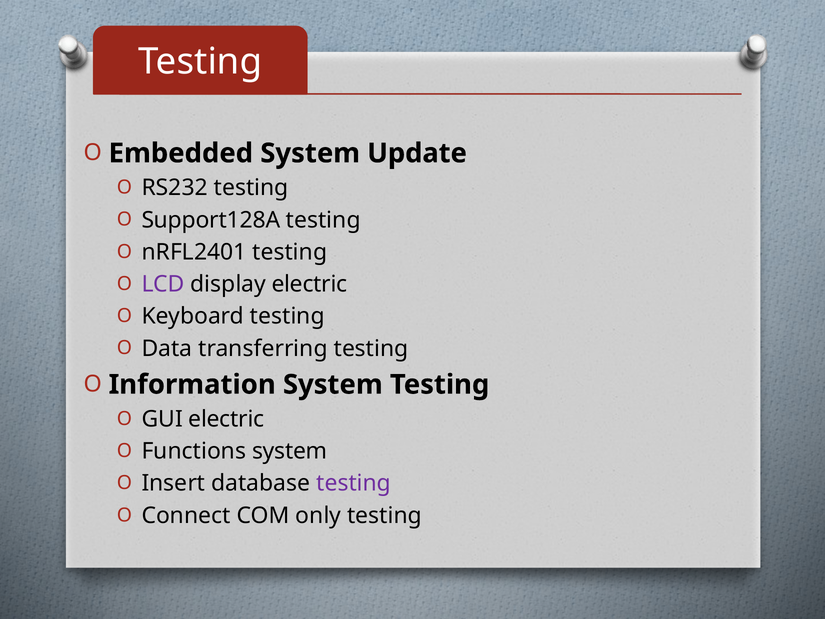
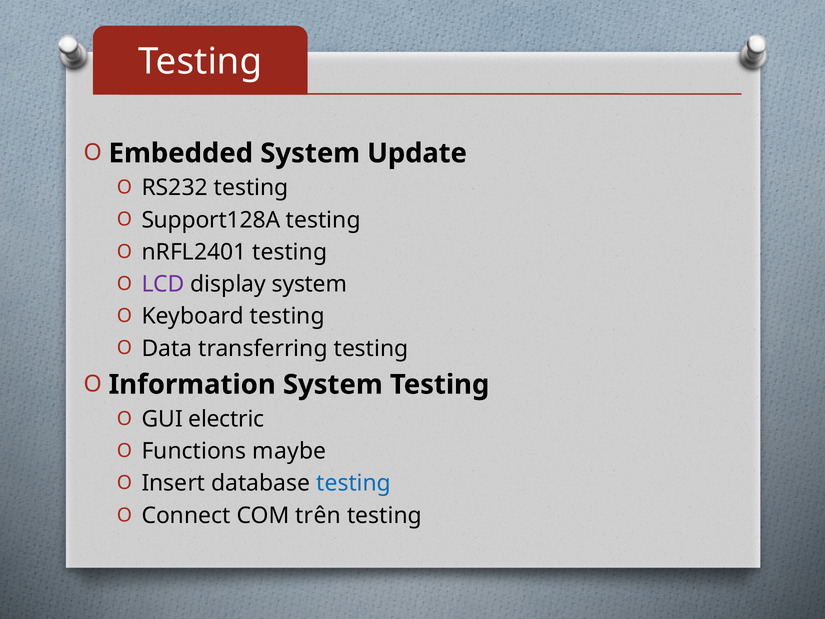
display electric: electric -> system (309, 284)
Functions system: system -> maybe (289, 451)
testing colour: purple -> blue (354, 483)
only: only -> trên (318, 515)
